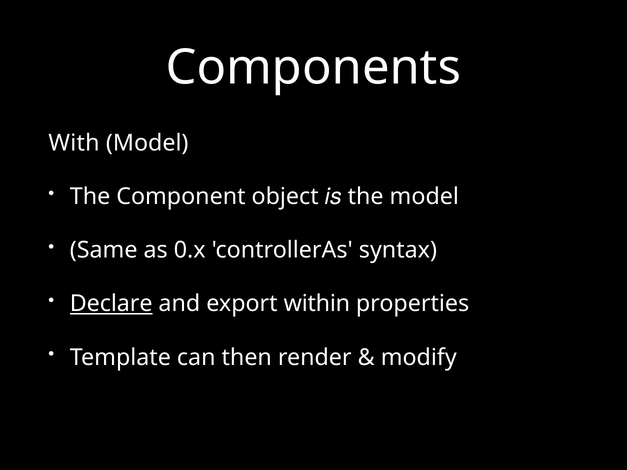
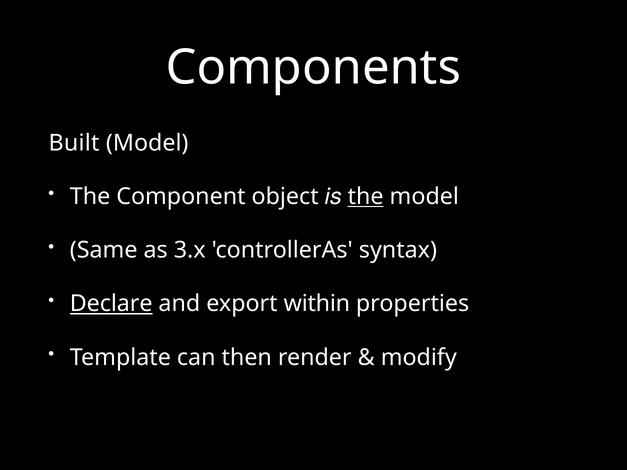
With: With -> Built (74, 143)
the underline: none -> present (366, 197)
0.x: 0.x -> 3.x (190, 250)
